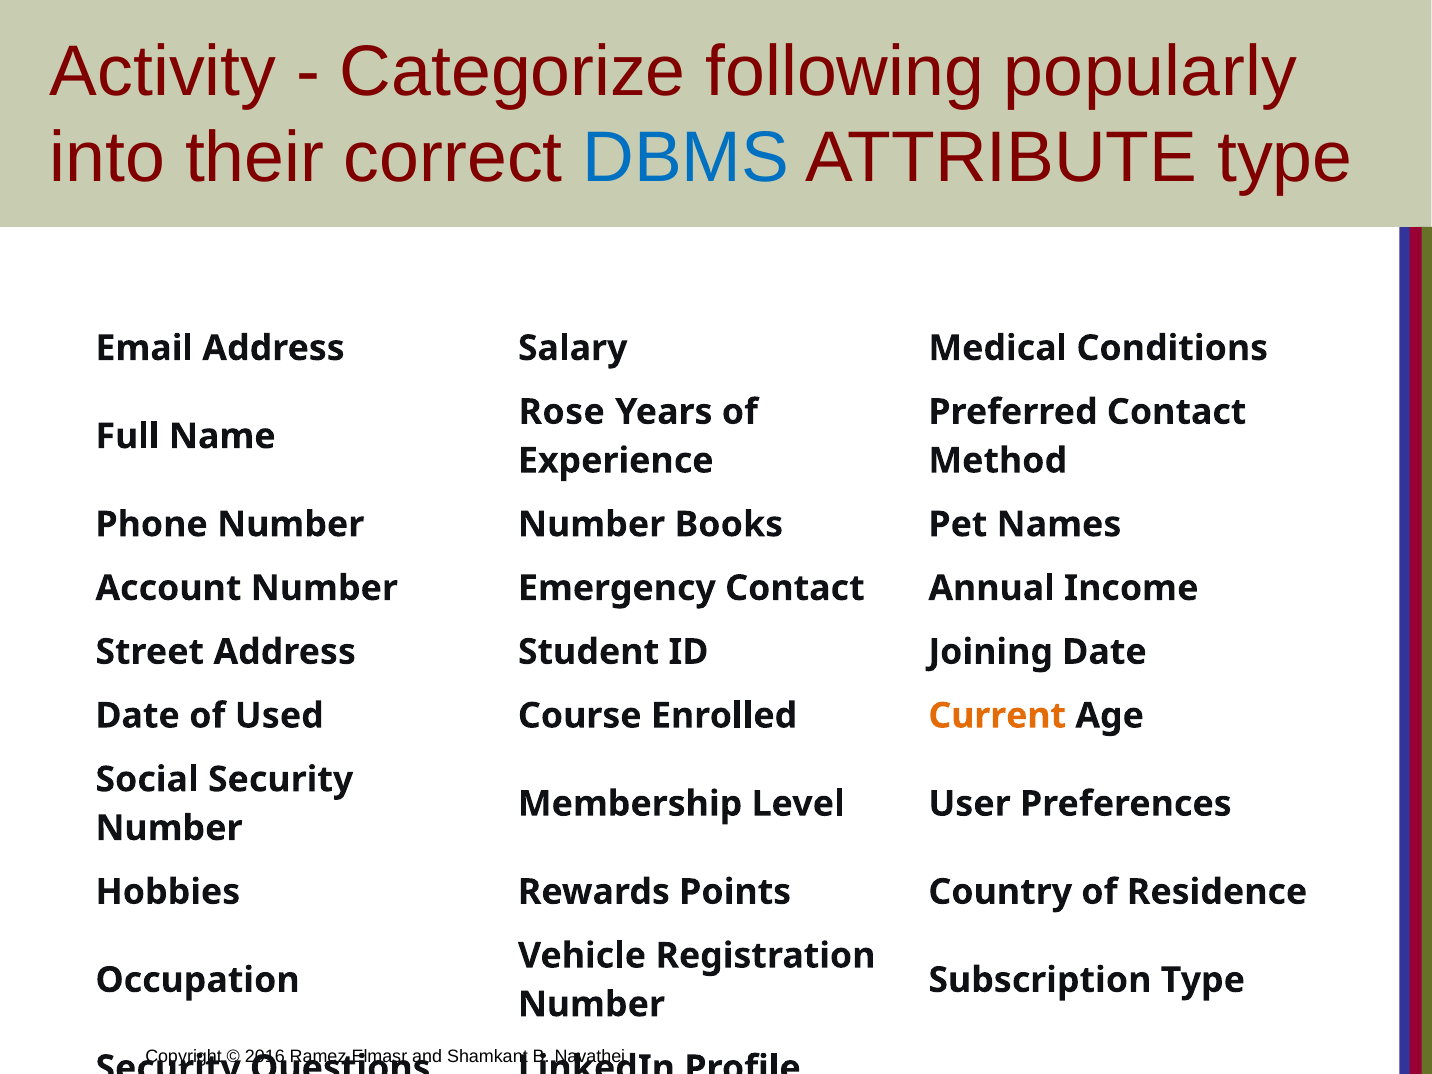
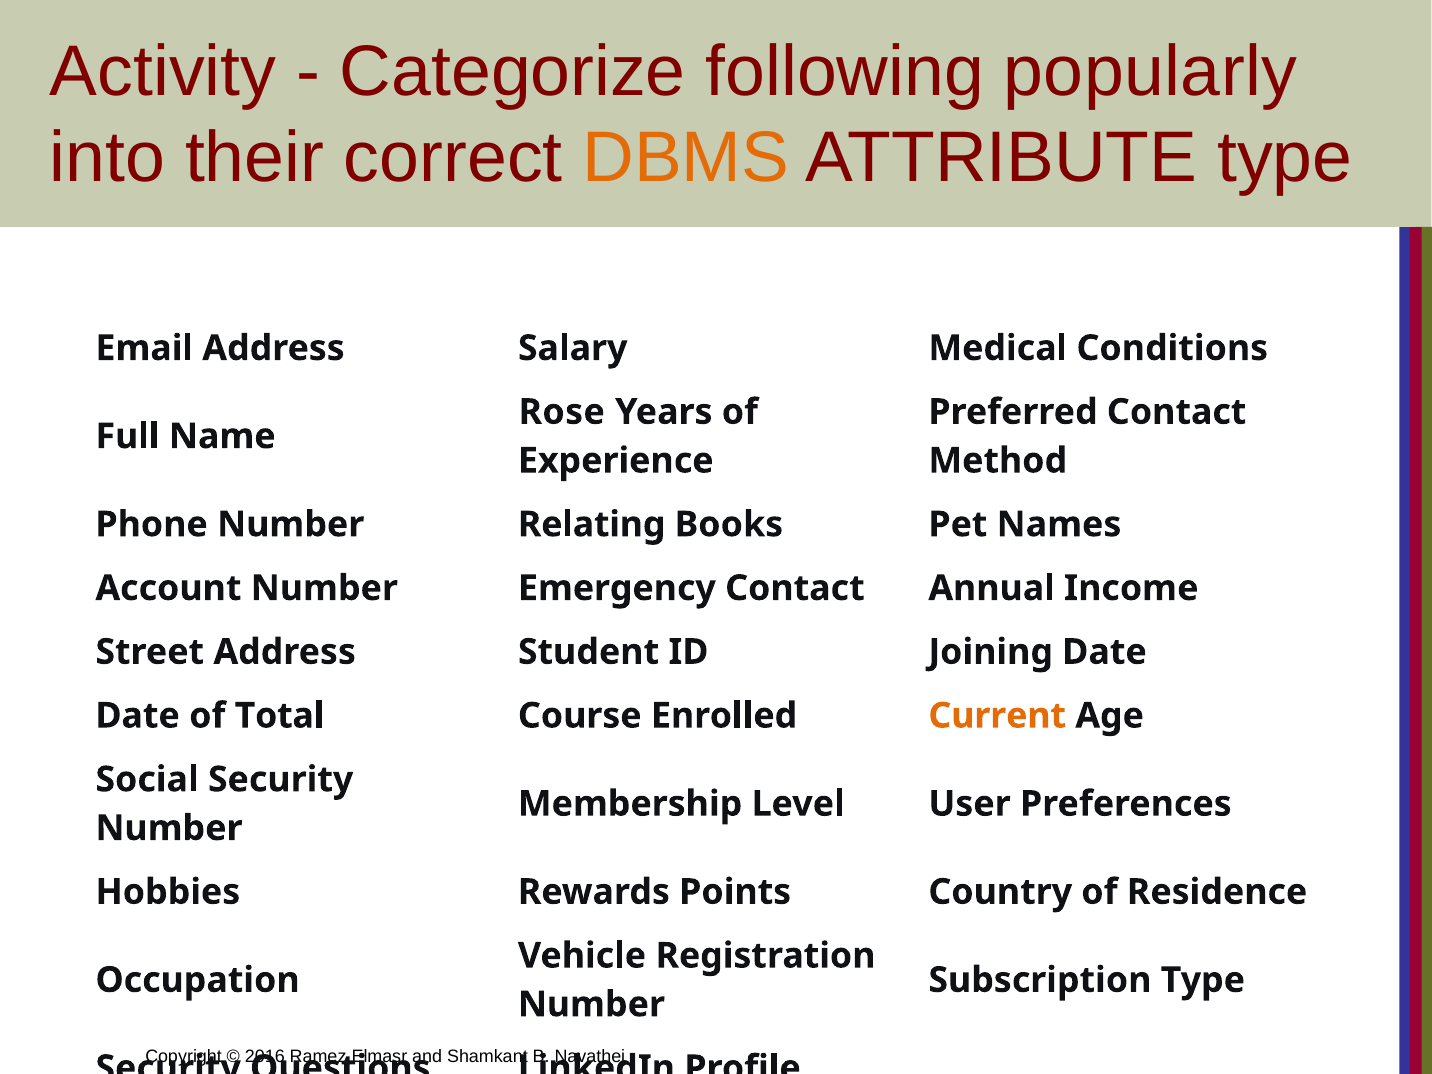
DBMS colour: blue -> orange (686, 158)
Number Number: Number -> Relating (592, 524)
Used: Used -> Total (279, 716)
